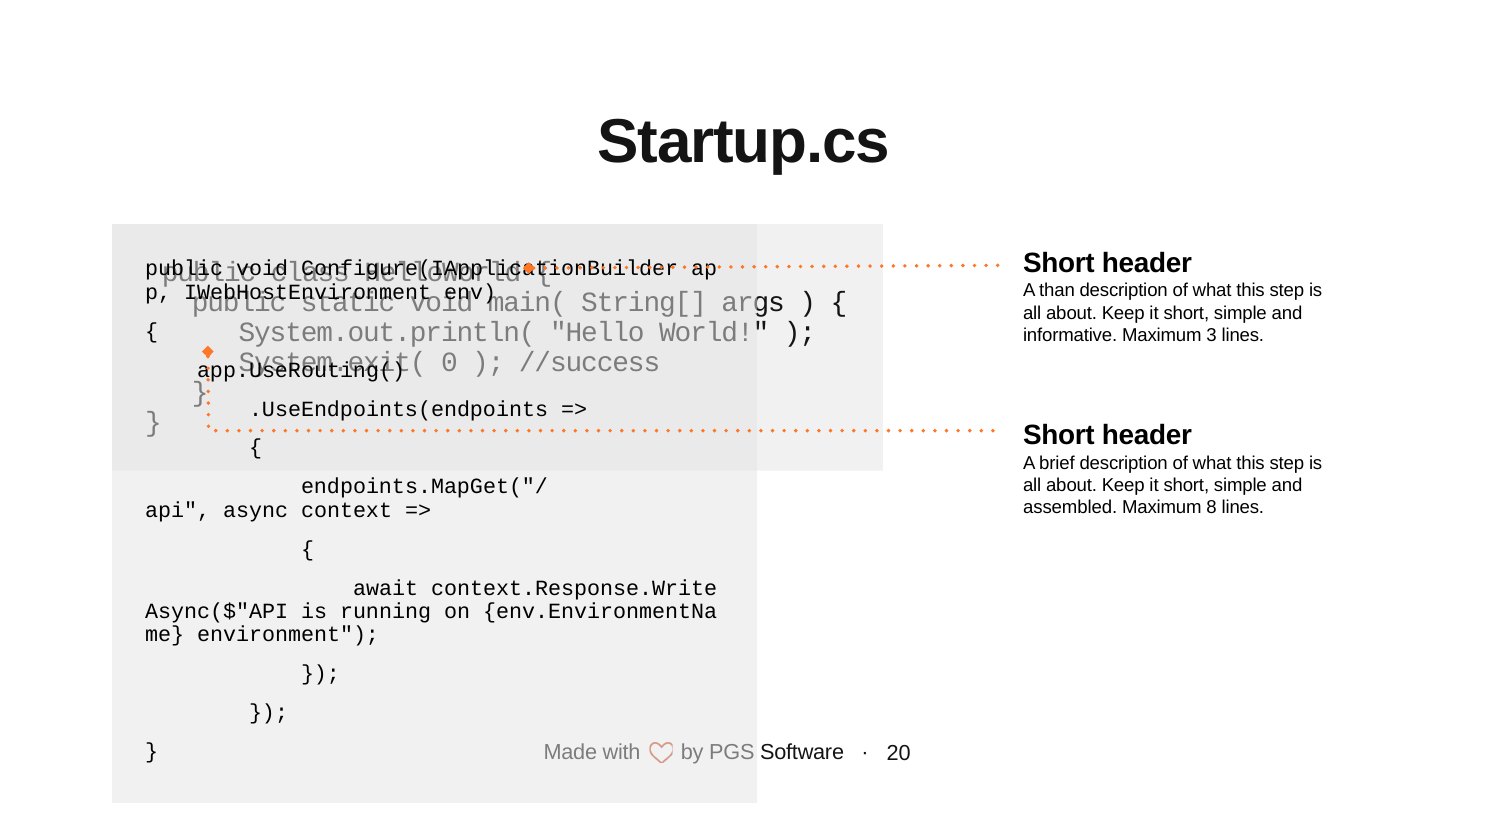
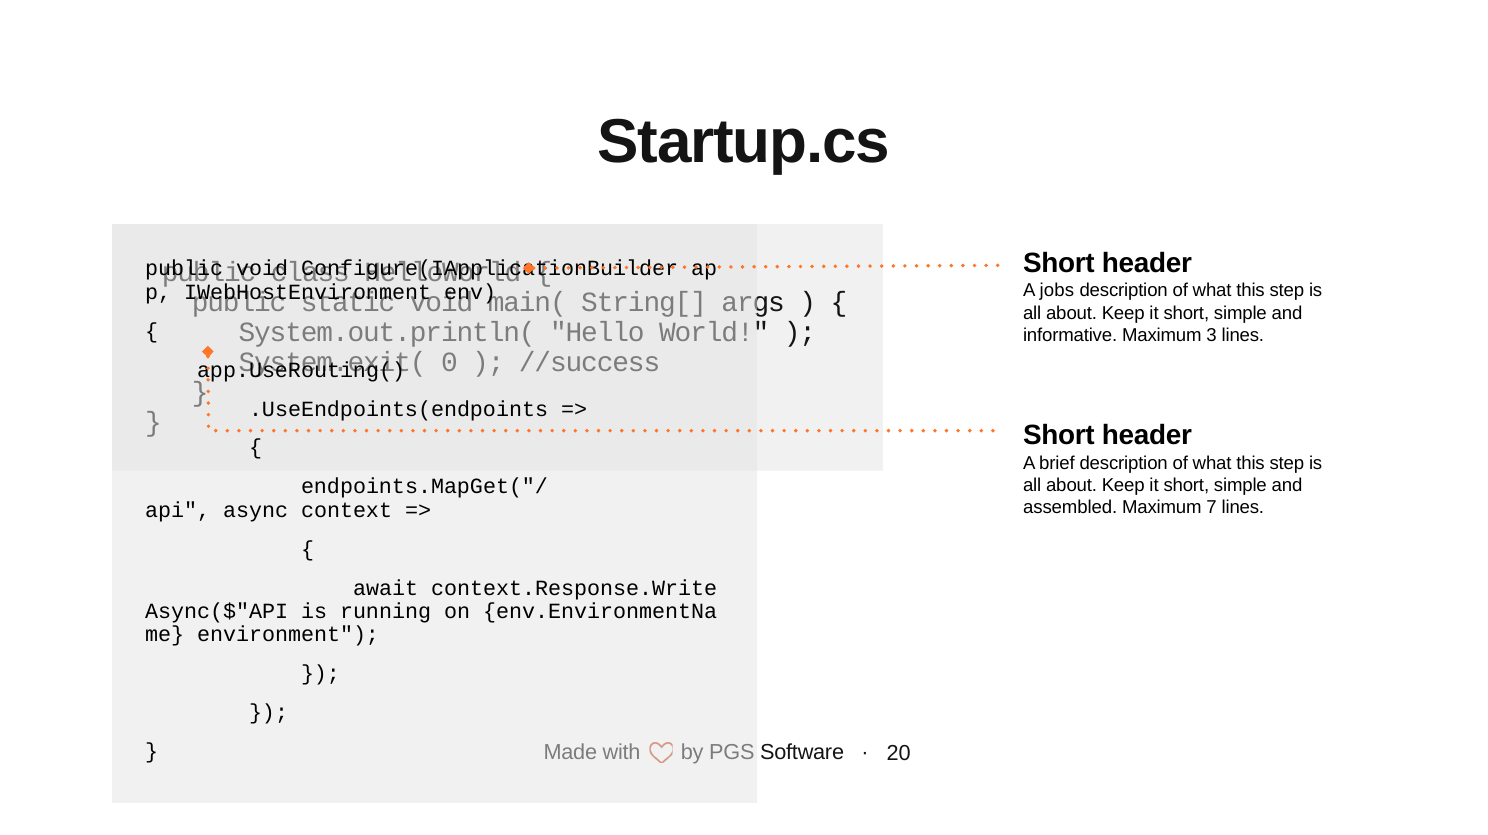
than: than -> jobs (1057, 291)
8: 8 -> 7 (1212, 508)
